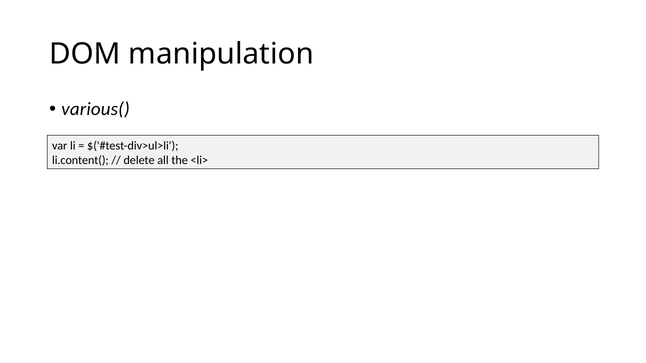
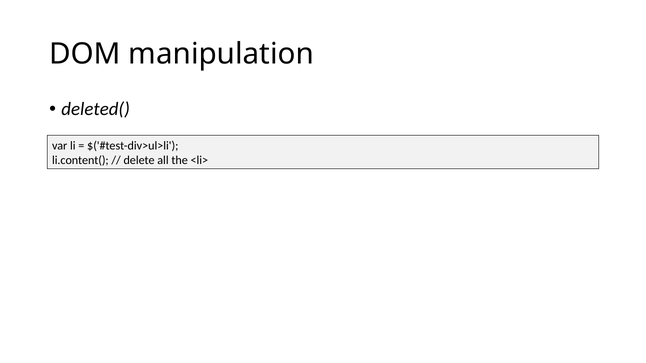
various(: various( -> deleted( (96, 109)
